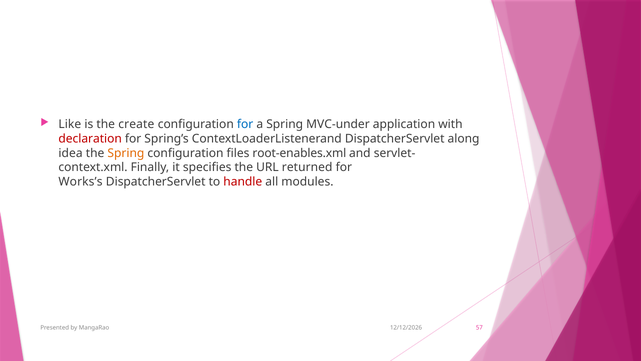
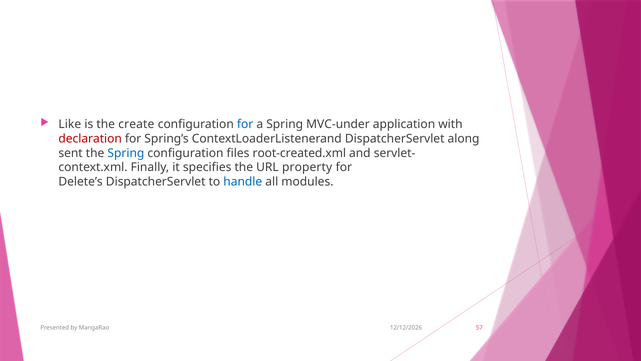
idea: idea -> sent (71, 153)
Spring colour: orange -> blue (126, 153)
root-enables.xml: root-enables.xml -> root-created.xml (299, 153)
returned: returned -> property (307, 167)
Works’s: Works’s -> Delete’s (81, 182)
handle colour: red -> blue (243, 182)
